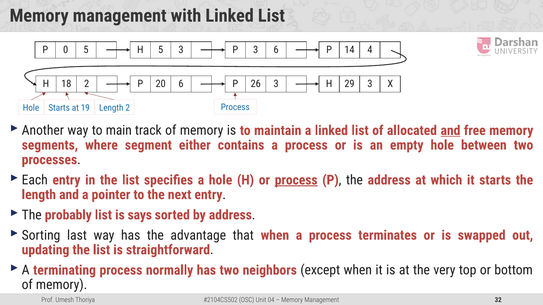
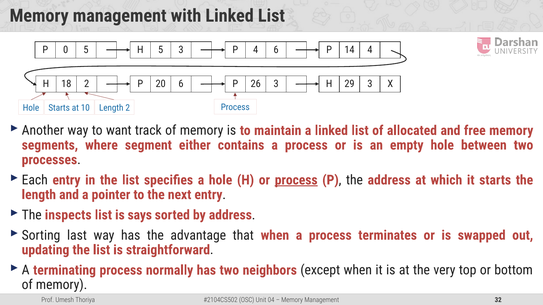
P 3: 3 -> 4 (256, 50)
19: 19 -> 10 (85, 108)
main: main -> want (119, 131)
and underline: present -> none (450, 131)
probably: probably -> inspects (68, 215)
